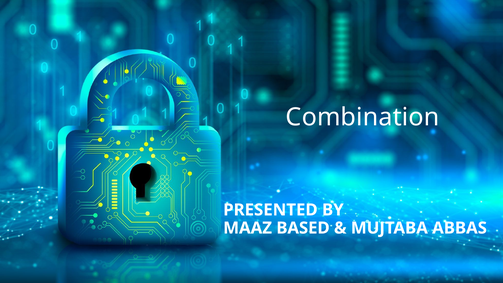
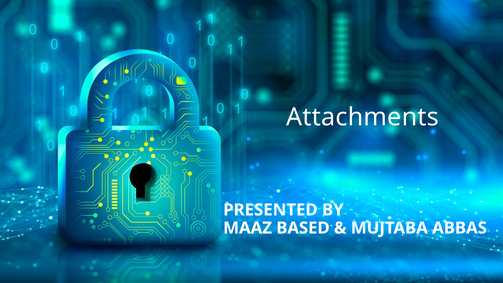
Combination: Combination -> Attachments (362, 117)
